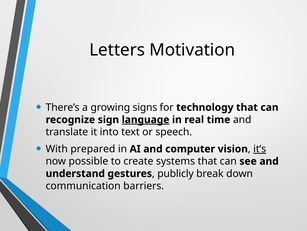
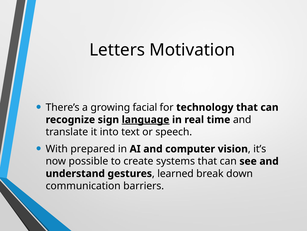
signs: signs -> facial (145, 107)
it’s underline: present -> none (260, 149)
publicly: publicly -> learned (176, 173)
